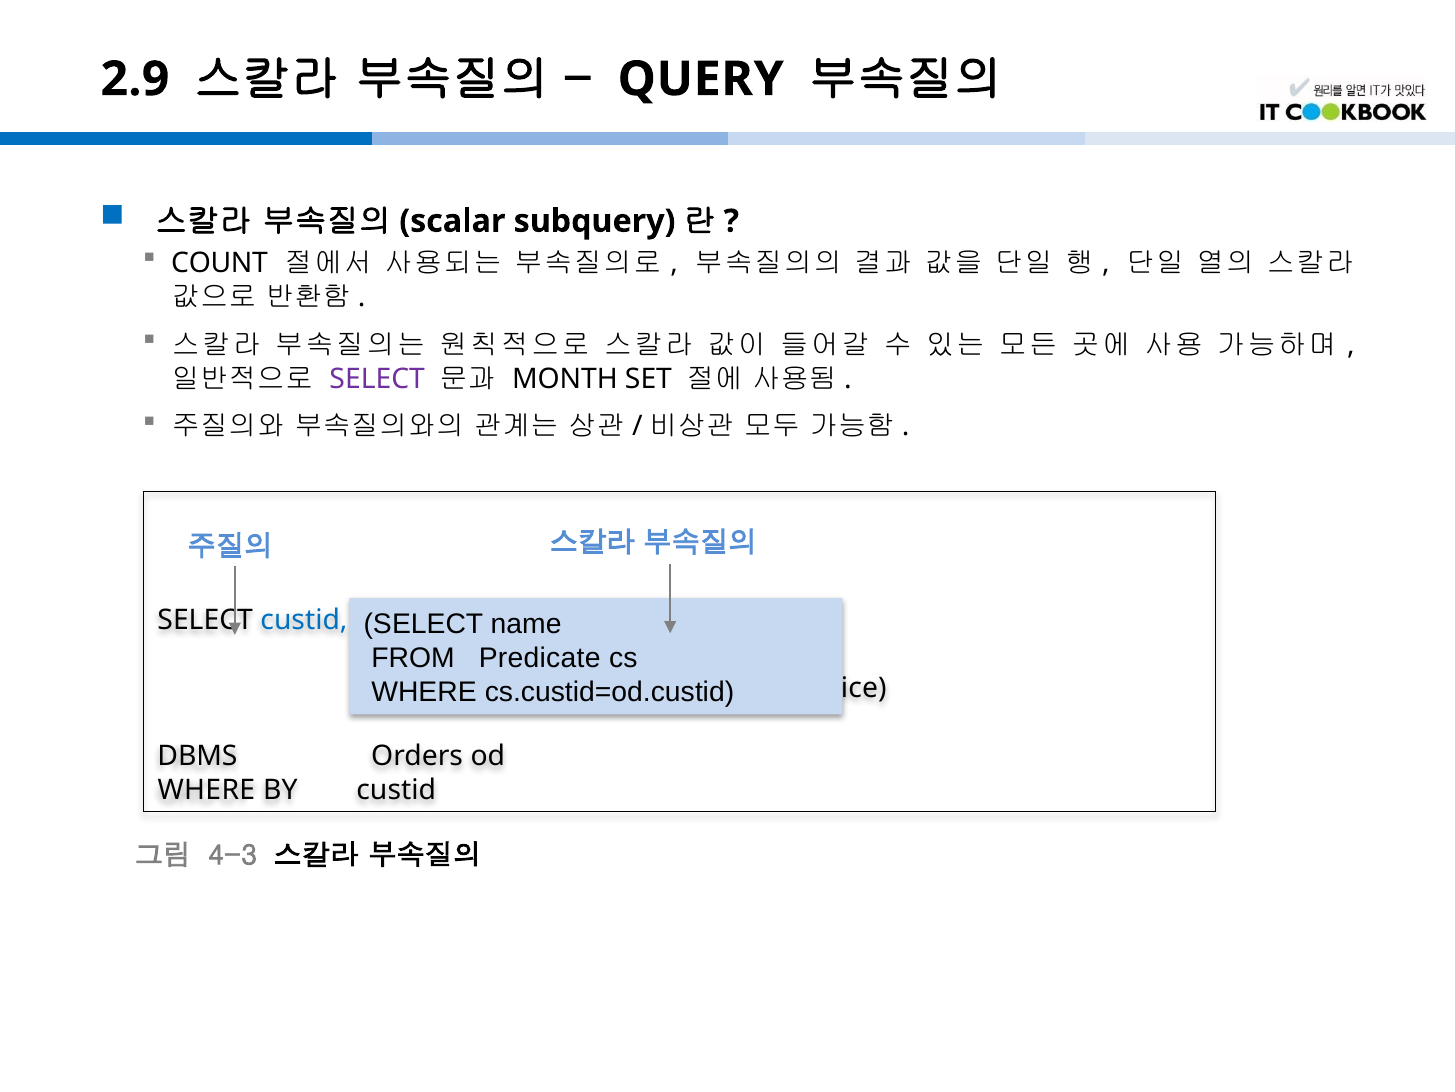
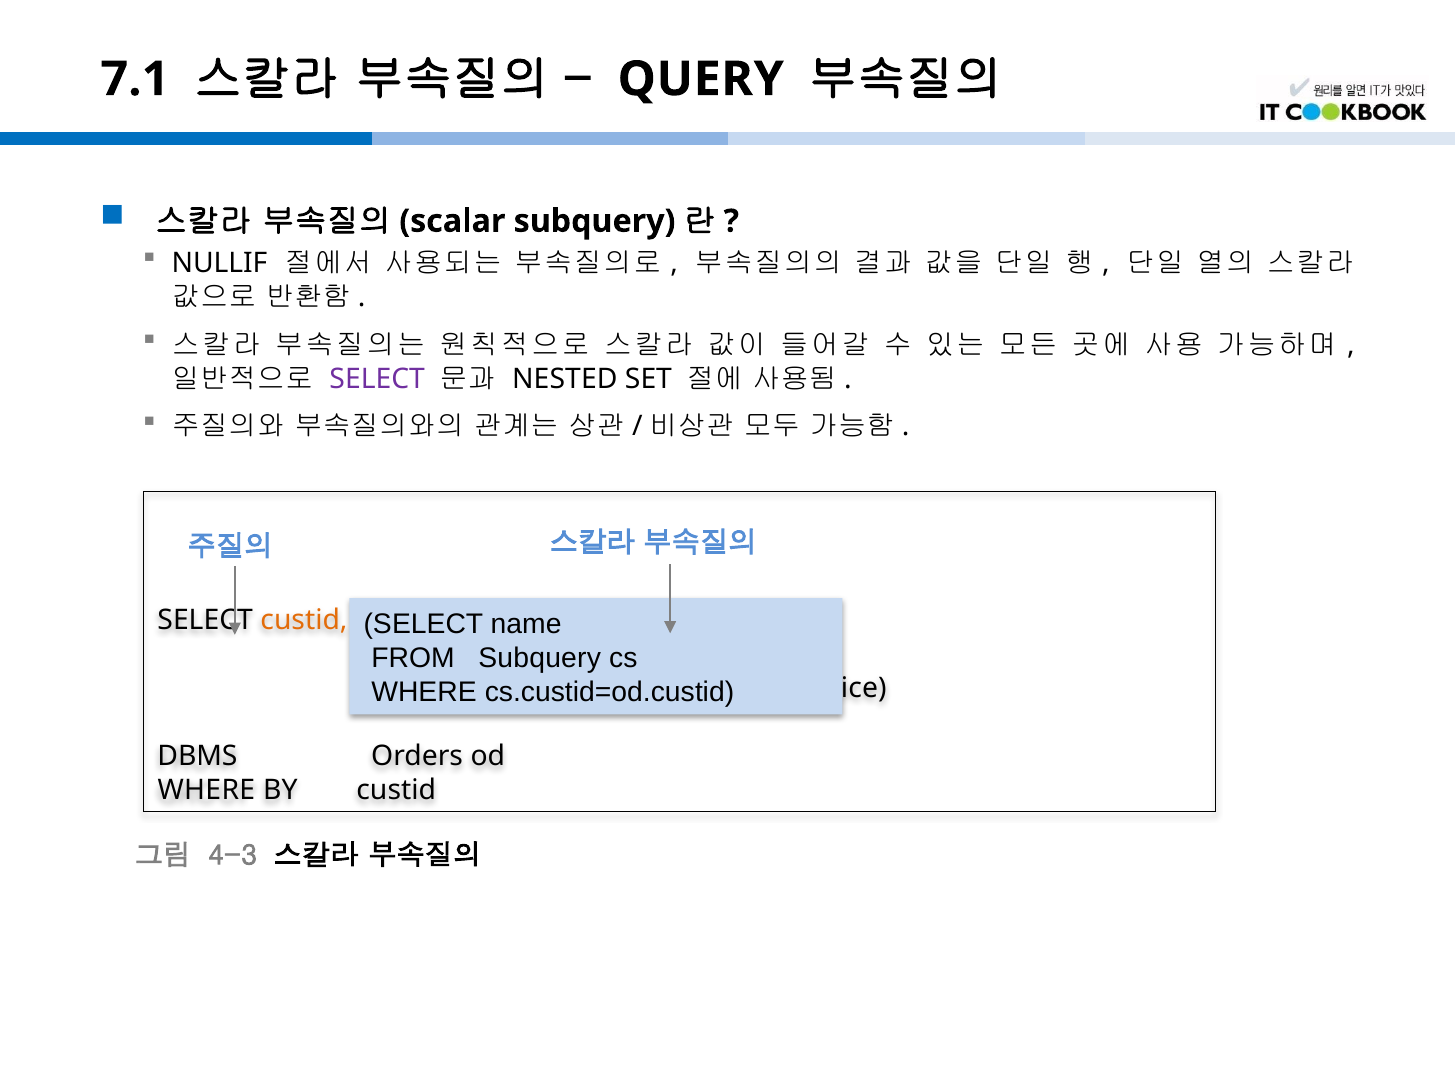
2.9: 2.9 -> 7.1 (135, 79)
COUNT: COUNT -> NULLIF (219, 263)
MONTH: MONTH -> NESTED (565, 378)
custid colour: blue -> orange (304, 619)
FROM Predicate: Predicate -> Subquery (540, 658)
